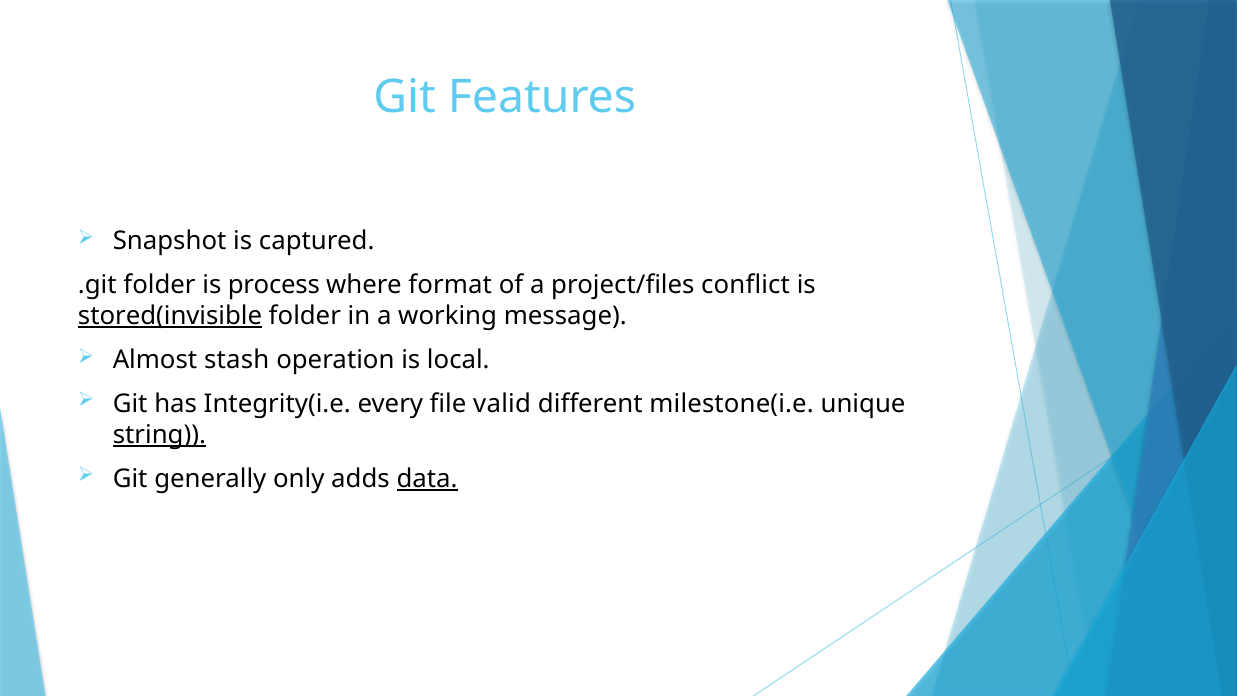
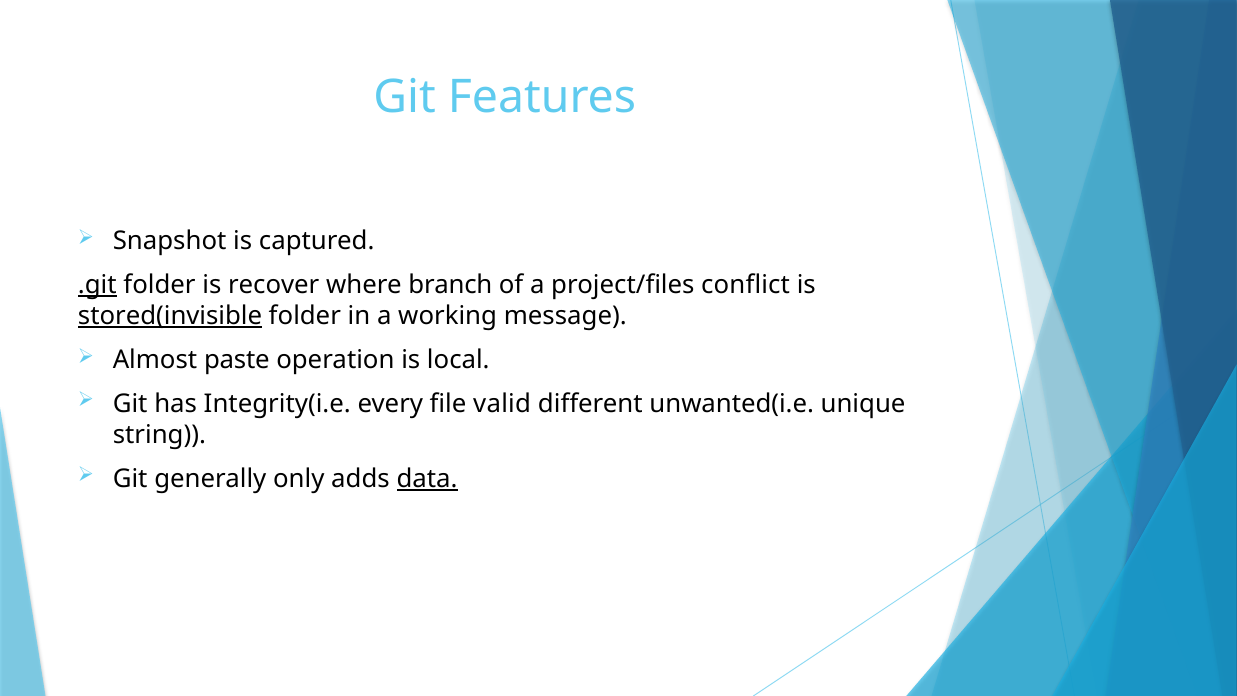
.git underline: none -> present (97, 285)
process: process -> recover (274, 285)
format: format -> branch (450, 285)
stash: stash -> paste (237, 360)
milestone(i.e: milestone(i.e -> unwanted(i.e (732, 404)
string underline: present -> none (159, 435)
